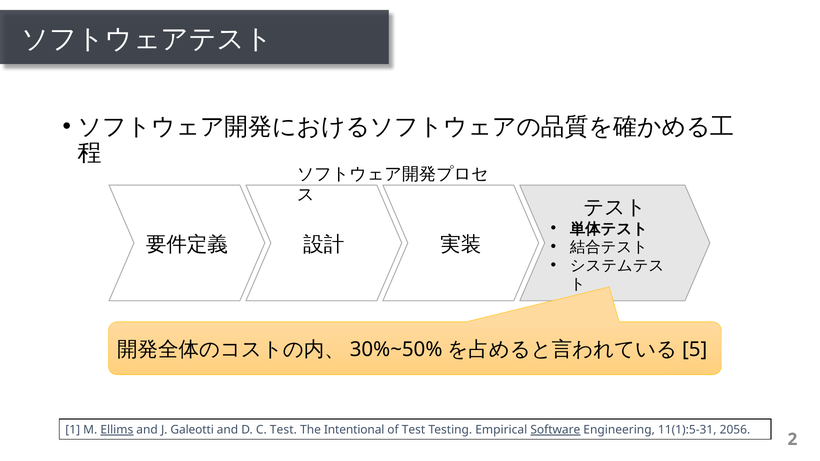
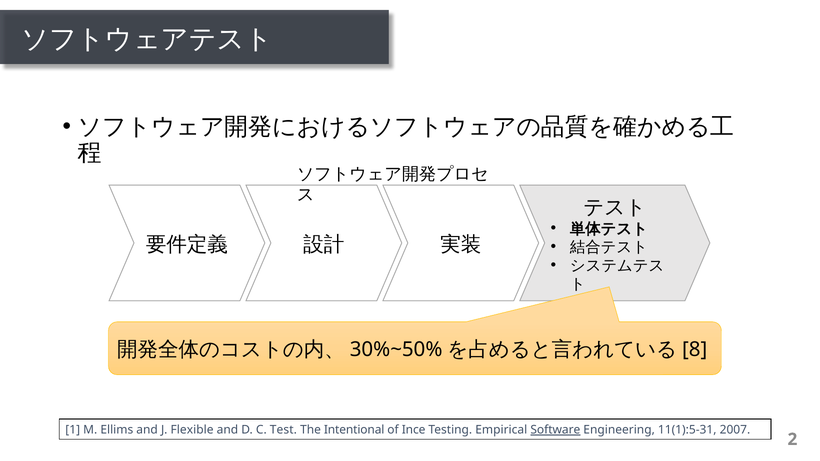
5: 5 -> 8 (695, 350)
Ellims underline: present -> none (117, 430)
Galeotti: Galeotti -> Flexible (192, 430)
of Test: Test -> Ince (414, 430)
2056: 2056 -> 2007 (735, 430)
